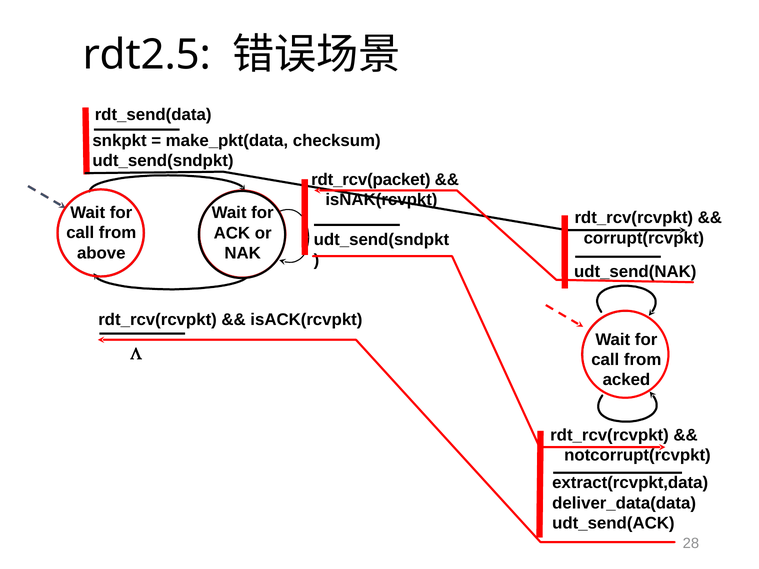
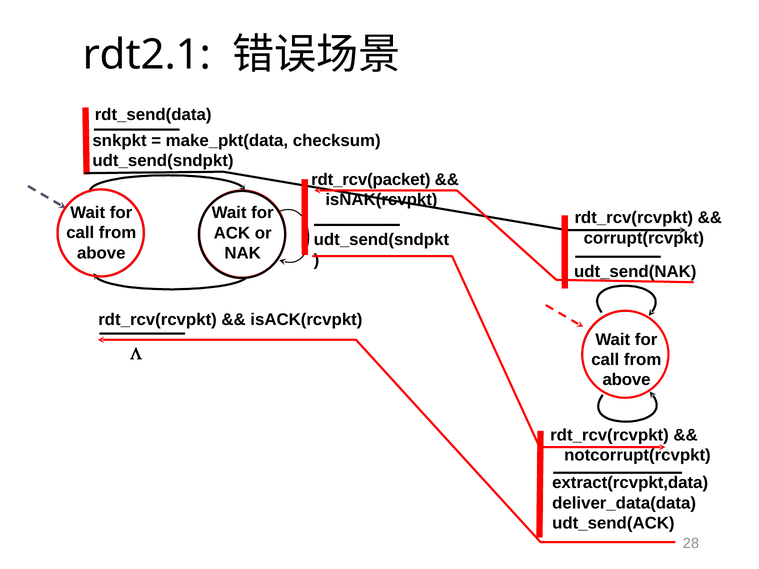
rdt2.5: rdt2.5 -> rdt2.1 (147, 55)
acked: acked -> above (627, 380)
